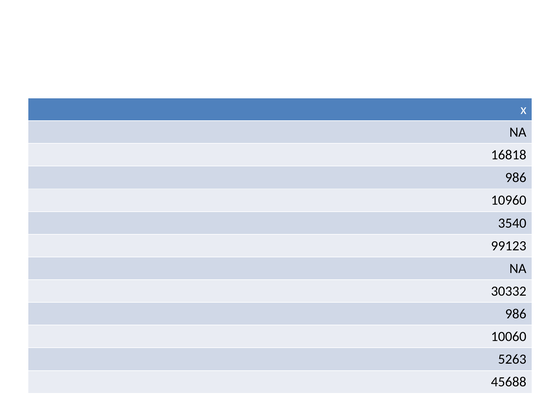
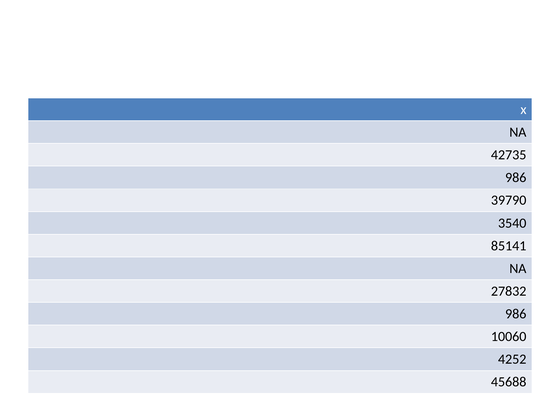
16818: 16818 -> 42735 (509, 155)
10960: 10960 -> 39790 (509, 200)
99123: 99123 -> 85141 (509, 246)
30332: 30332 -> 27832 (509, 291)
5263: 5263 -> 4252 (512, 359)
